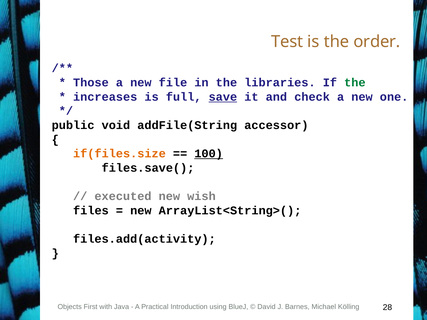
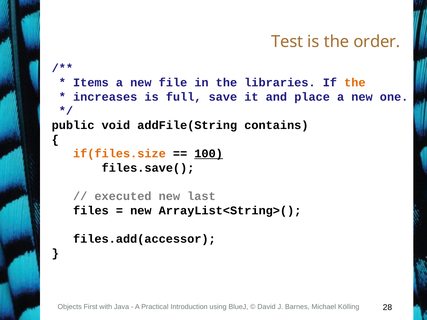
Those: Those -> Items (91, 83)
the colour: green -> orange (355, 83)
save underline: present -> none (223, 97)
check: check -> place (312, 97)
accessor: accessor -> contains (276, 125)
wish: wish -> last (201, 197)
files.add(activity: files.add(activity -> files.add(accessor (144, 239)
